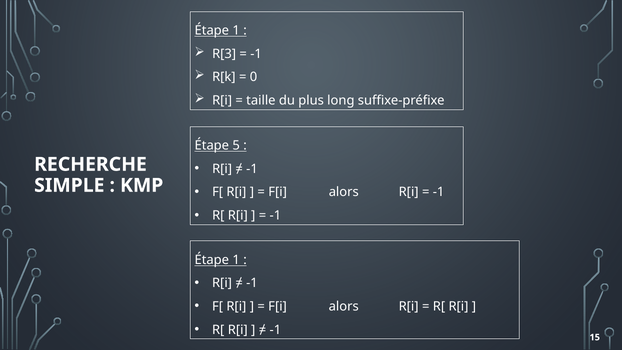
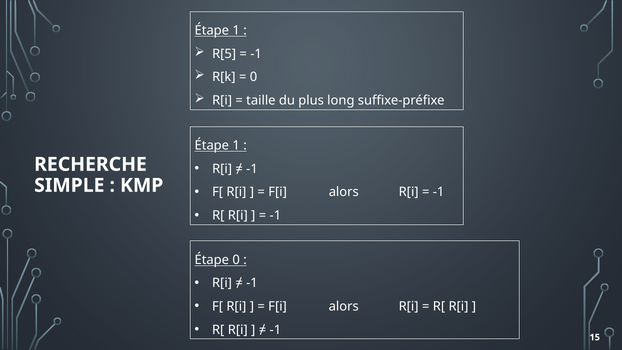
R[3: R[3 -> R[5 (224, 54)
5: 5 -> 1 (236, 145)
1: 1 -> 0 (236, 260)
